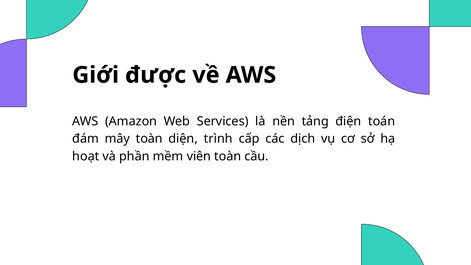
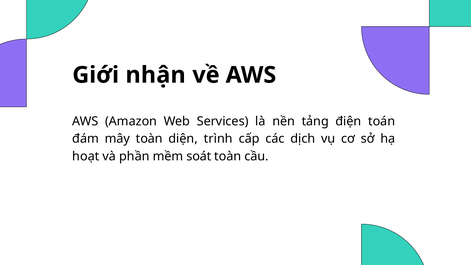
được: được -> nhận (156, 75)
viên: viên -> soát (199, 156)
